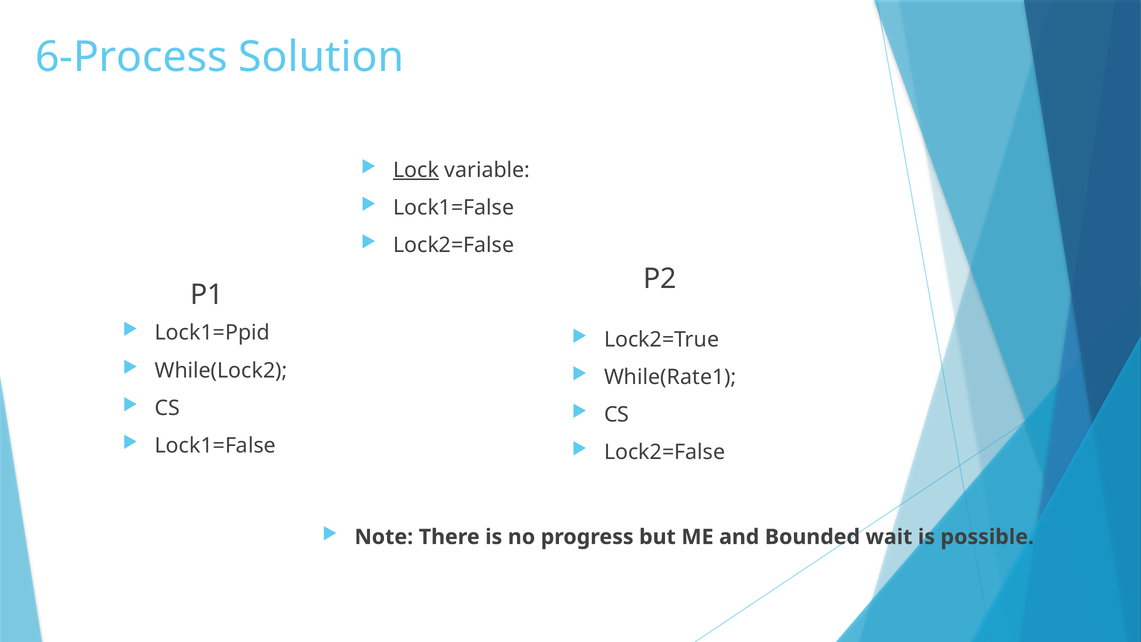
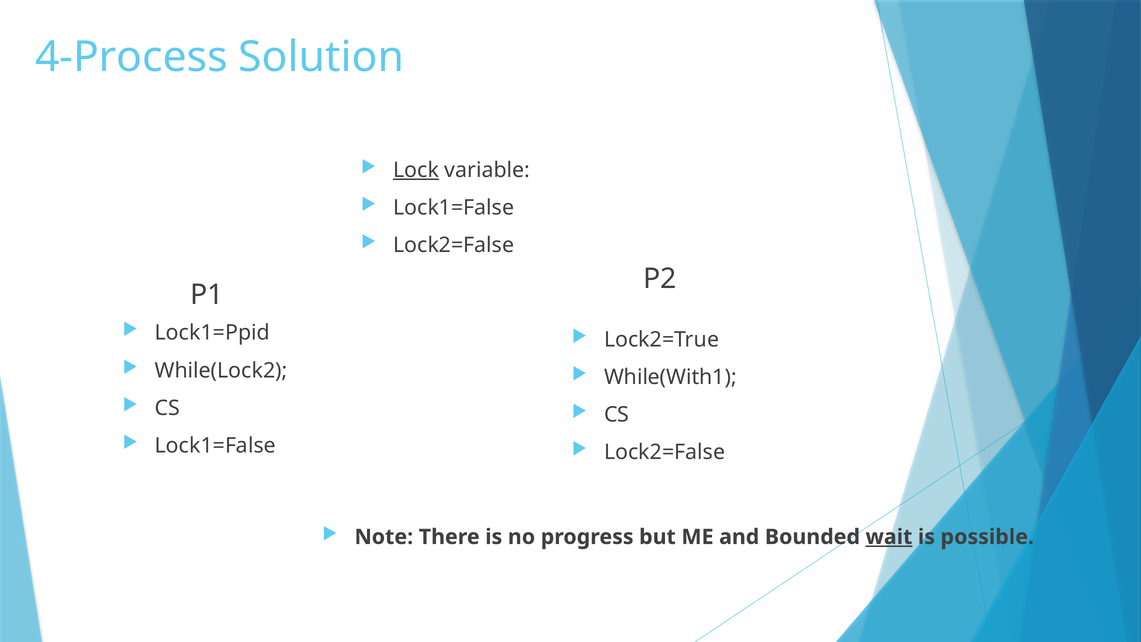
6-Process: 6-Process -> 4-Process (131, 57)
While(Rate1: While(Rate1 -> While(With1 (670, 377)
wait underline: none -> present (889, 537)
